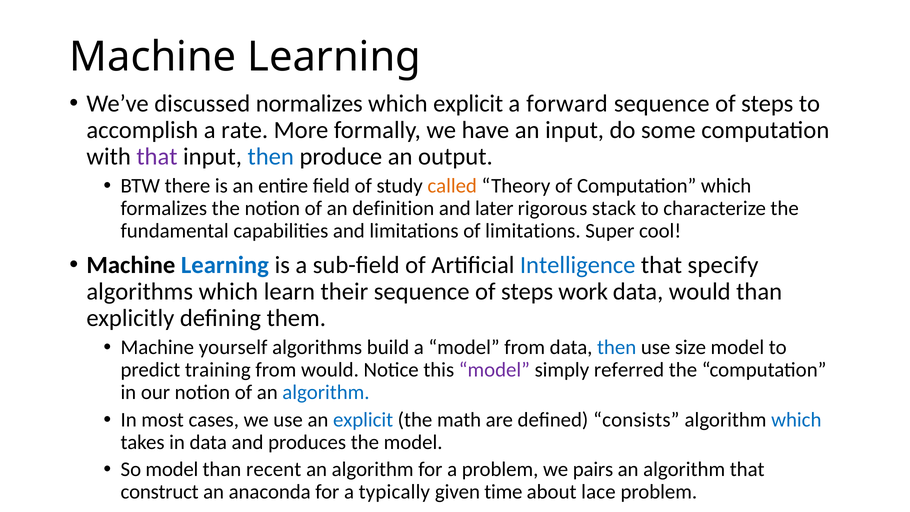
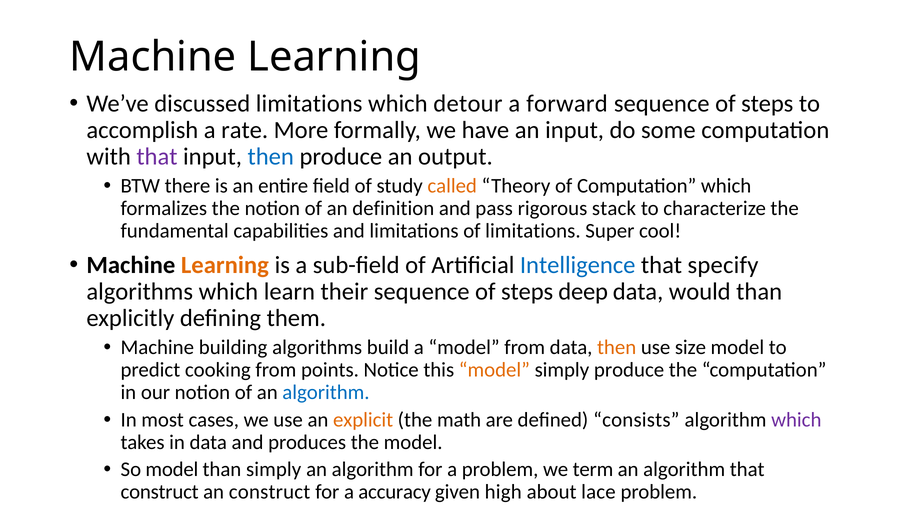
discussed normalizes: normalizes -> limitations (309, 103)
which explicit: explicit -> detour (468, 103)
later: later -> pass (494, 208)
Learning colour: blue -> orange (225, 265)
work: work -> deep (583, 292)
yourself: yourself -> building (233, 347)
then colour: blue -> orange (617, 347)
training: training -> cooking (218, 370)
from would: would -> points (330, 370)
model colour: purple -> orange (494, 370)
simply referred: referred -> produce (629, 370)
explicit colour: blue -> orange (363, 420)
which colour: blue -> purple (796, 420)
than recent: recent -> simply (274, 469)
pairs: pairs -> term (593, 469)
an anaconda: anaconda -> construct (270, 492)
typically: typically -> accuracy (395, 492)
time: time -> high (503, 492)
